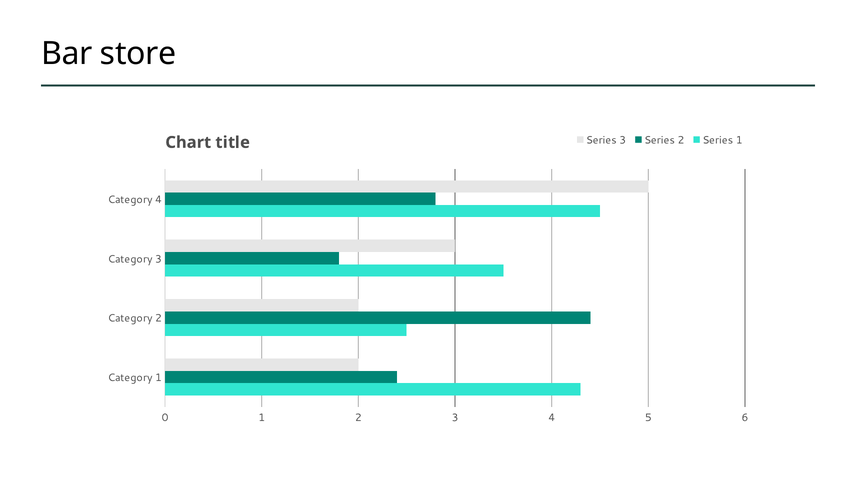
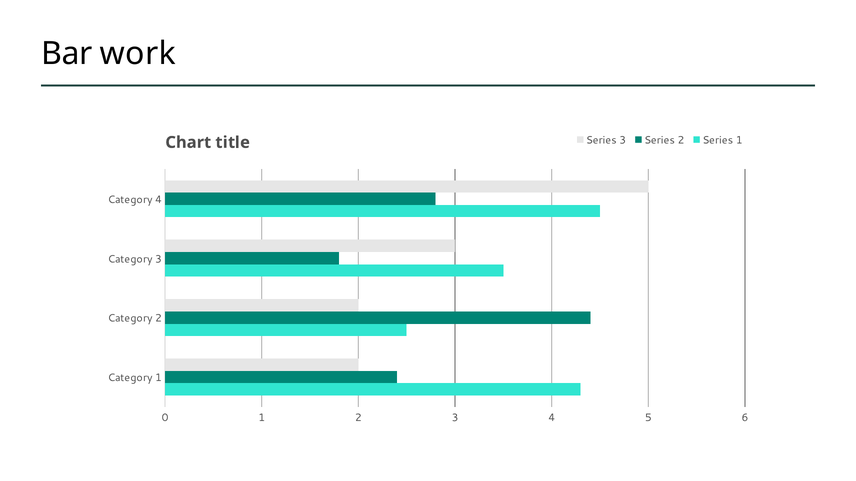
store: store -> work (138, 54)
